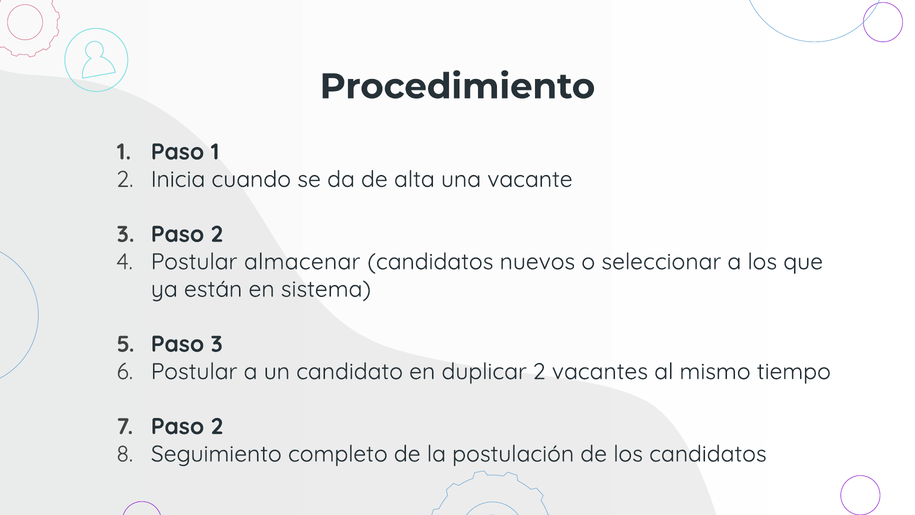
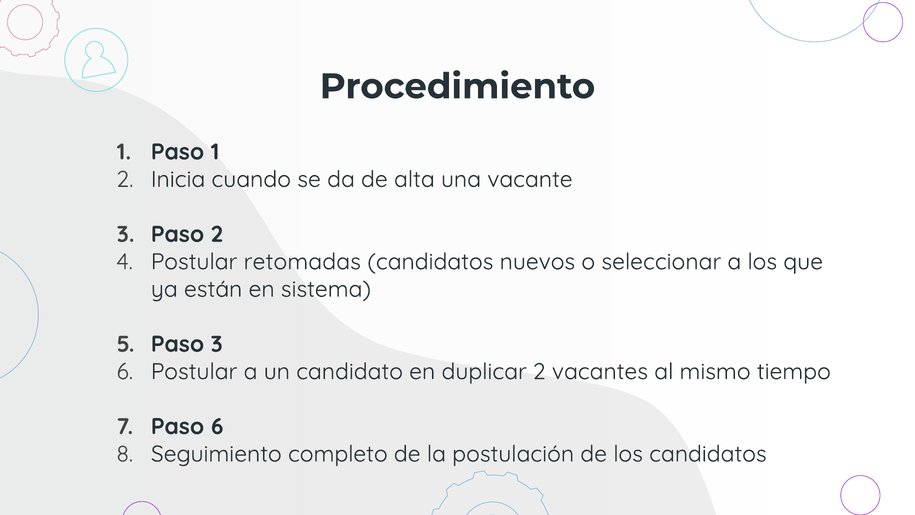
almacenar: almacenar -> retomadas (302, 262)
2: 2 -> 6 (217, 426)
